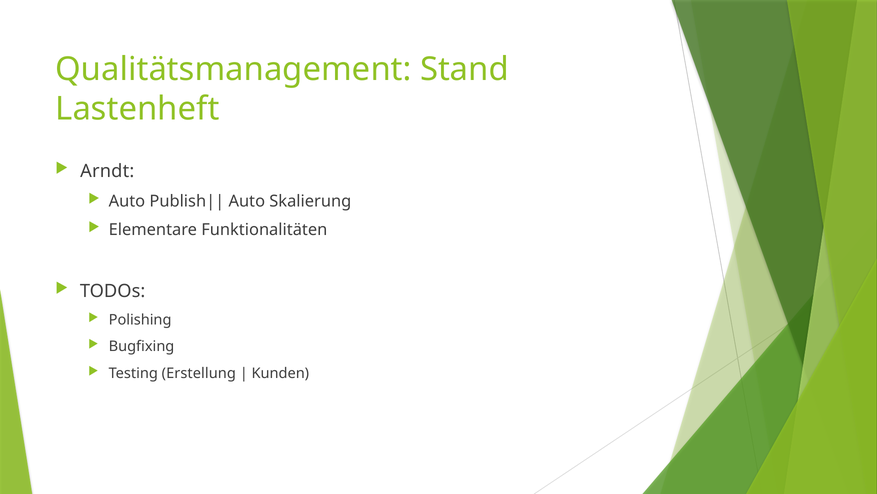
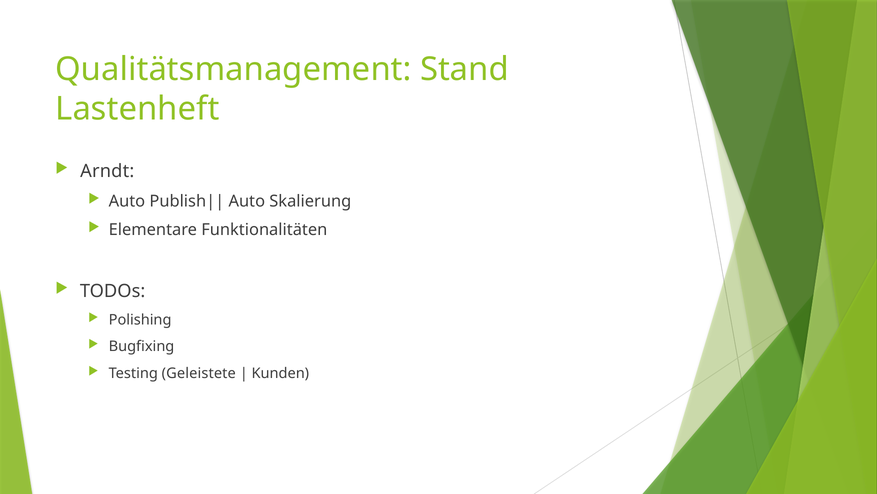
Erstellung: Erstellung -> Geleistete (199, 373)
